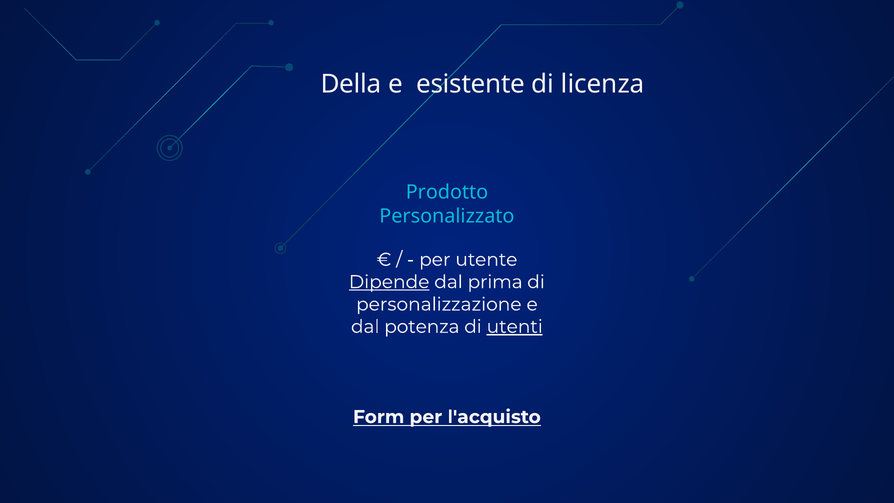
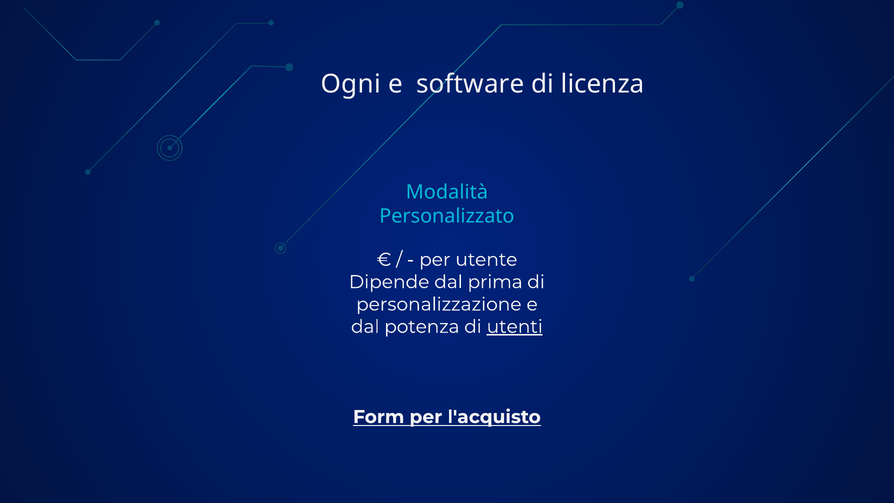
Della: Della -> Ogni (351, 84)
esistente: esistente -> software (470, 84)
Prodotto: Prodotto -> Modalità (447, 192)
Dipende underline: present -> none (389, 282)
